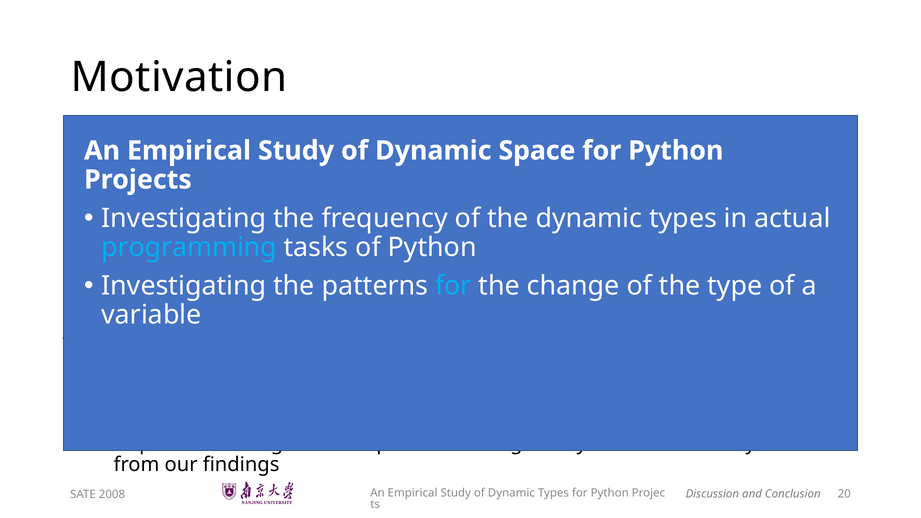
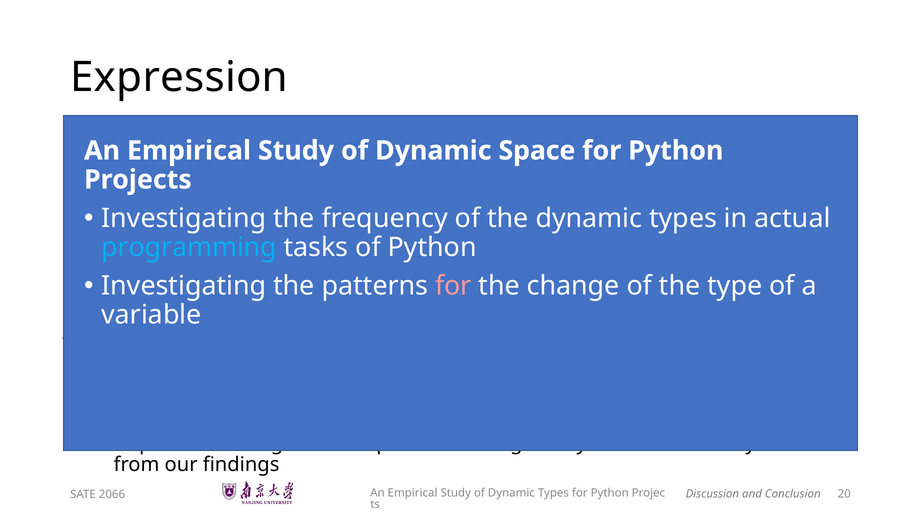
Motivation: Motivation -> Expression (179, 77)
for colour: light blue -> pink (453, 286)
2008: 2008 -> 2066 (112, 495)
